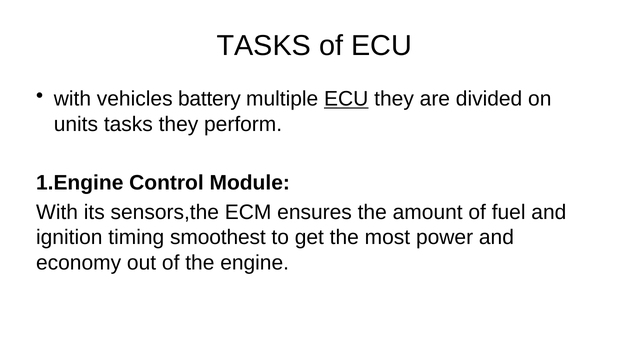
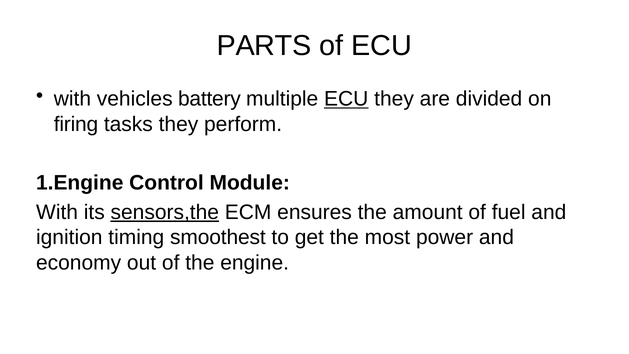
TASKS: TASKS -> PARTS (264, 46)
units: units -> firing (76, 124)
sensors,the underline: none -> present (165, 212)
